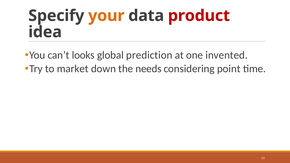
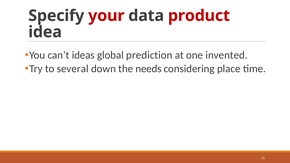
your colour: orange -> red (106, 16)
looks: looks -> ideas (83, 55)
market: market -> several (73, 69)
point: point -> place (229, 69)
